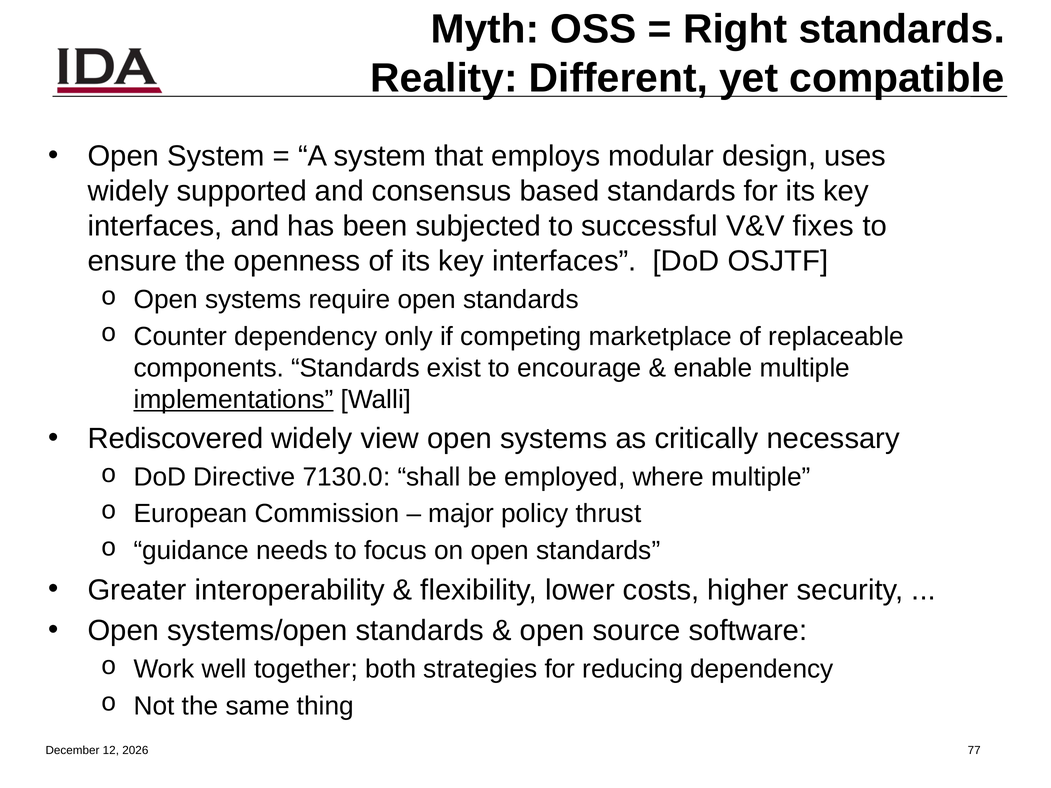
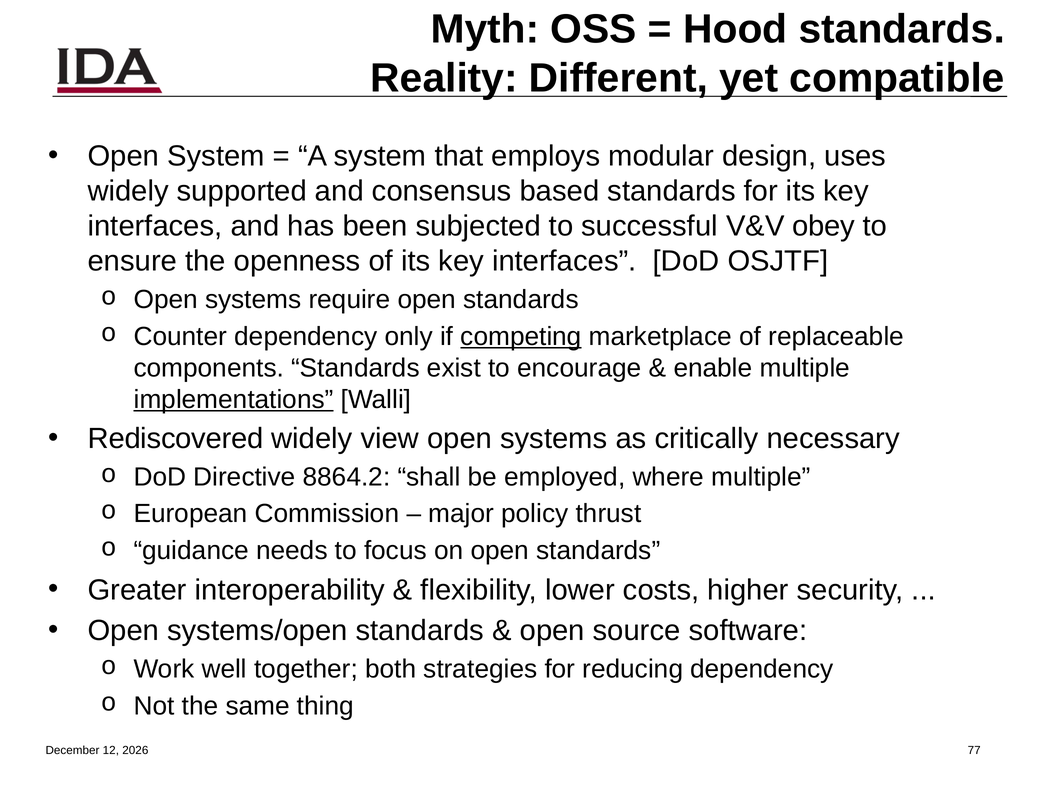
Right: Right -> Hood (735, 29)
fixes: fixes -> obey (824, 226)
competing underline: none -> present (521, 336)
7130.0: 7130.0 -> 8864.2 (347, 477)
